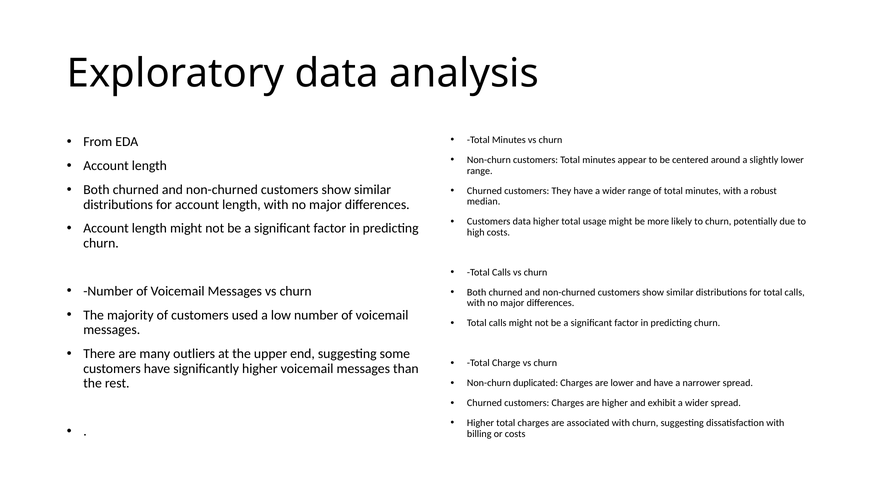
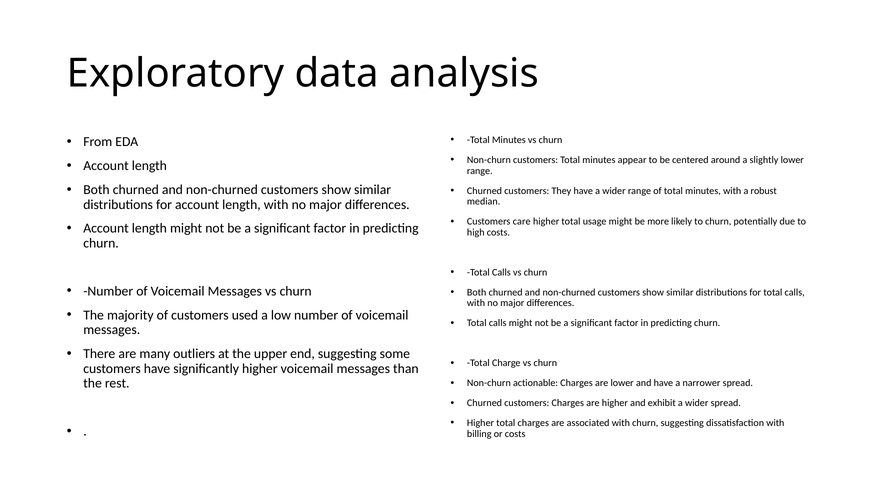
Customers data: data -> care (522, 222)
duplicated: duplicated -> actionable (536, 383)
